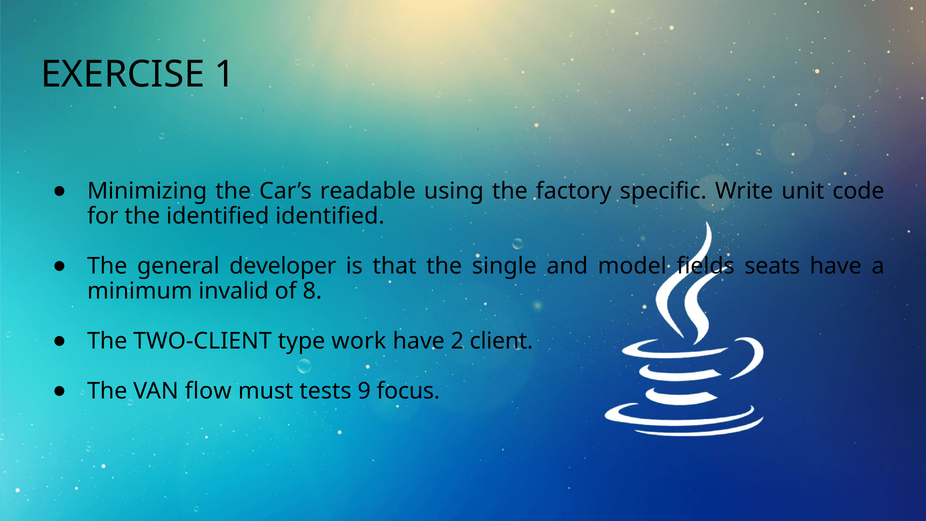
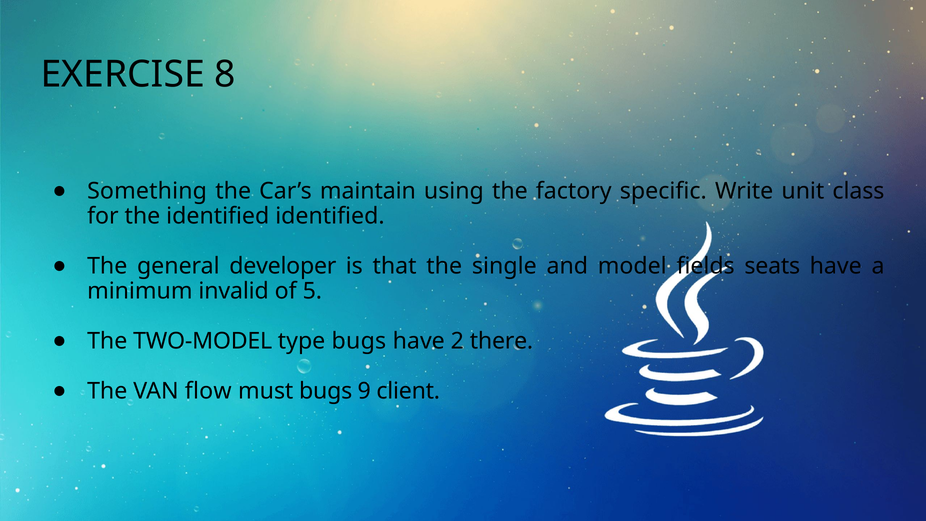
1: 1 -> 8 (225, 74)
Minimizing: Minimizing -> Something (147, 191)
readable: readable -> maintain (368, 191)
code: code -> class (858, 191)
8: 8 -> 5 (312, 291)
TWO-CLIENT: TWO-CLIENT -> TWO-MODEL (203, 341)
type work: work -> bugs (359, 341)
client: client -> there (501, 341)
must tests: tests -> bugs (326, 391)
focus: focus -> client (408, 391)
